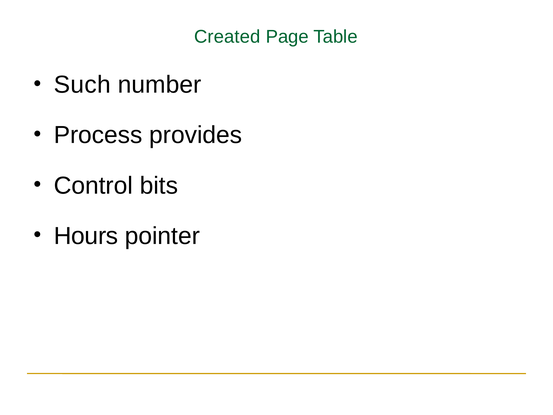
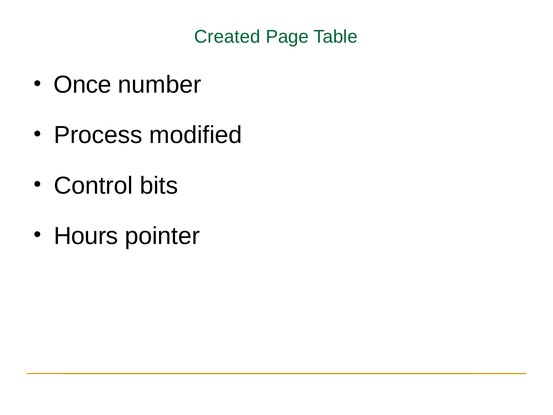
Such: Such -> Once (83, 85)
provides: provides -> modified (196, 135)
